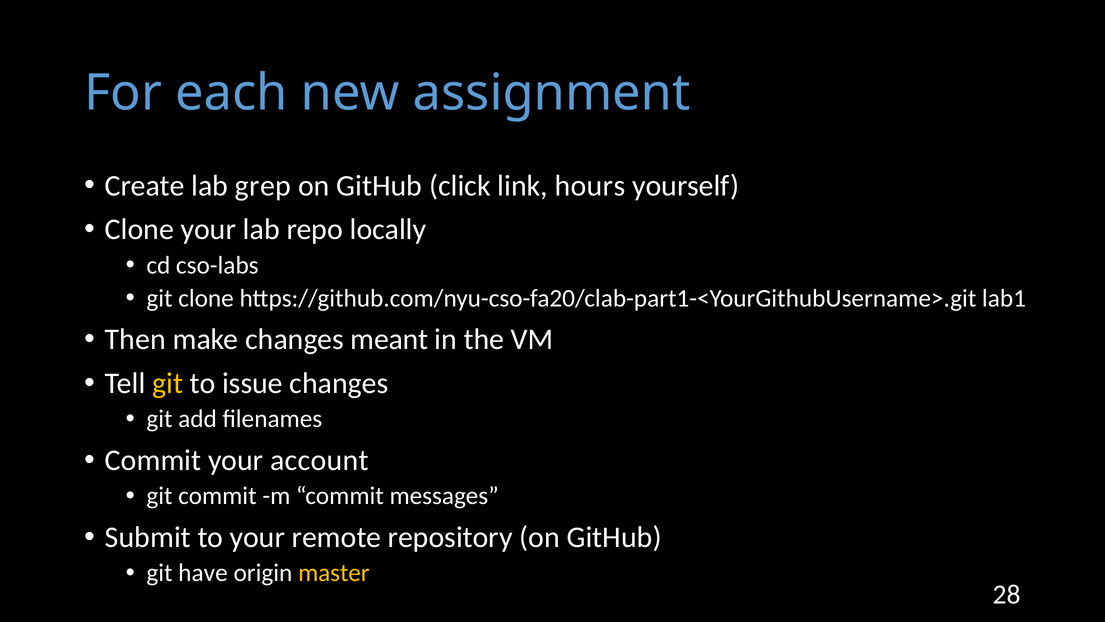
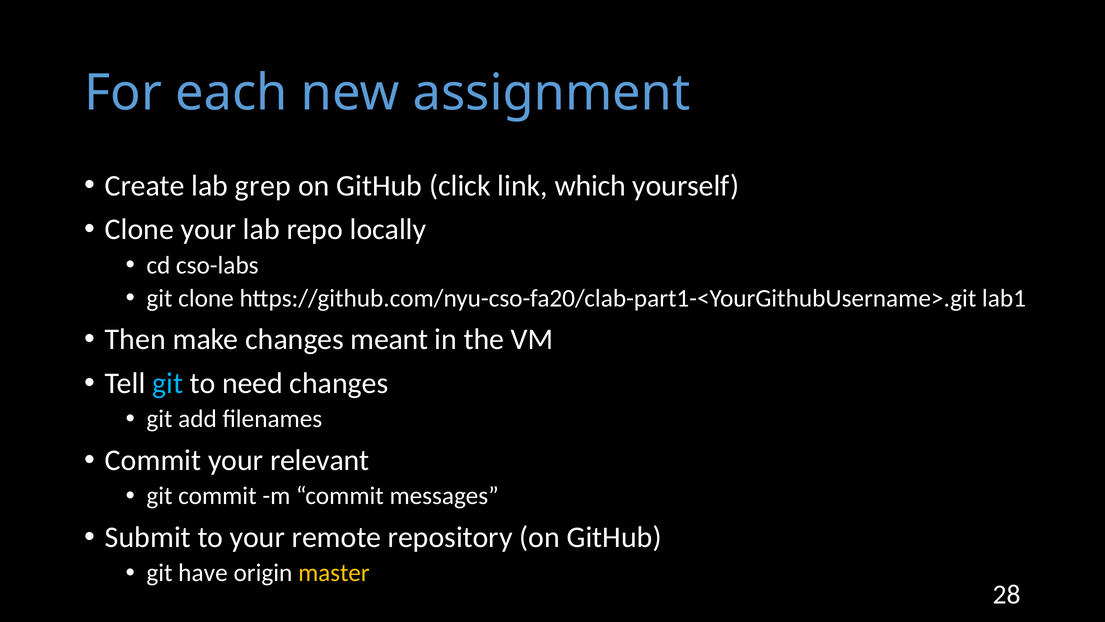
hours: hours -> which (590, 186)
git colour: yellow -> light blue (168, 383)
issue: issue -> need (252, 383)
account: account -> relevant (320, 460)
